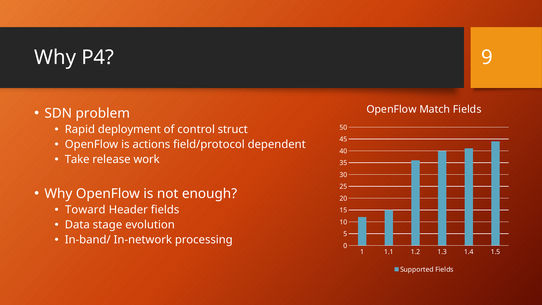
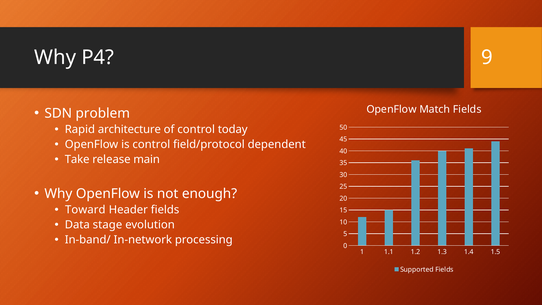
deployment: deployment -> architecture (129, 129)
struct: struct -> today (233, 129)
is actions: actions -> control (151, 144)
work: work -> main (147, 159)
